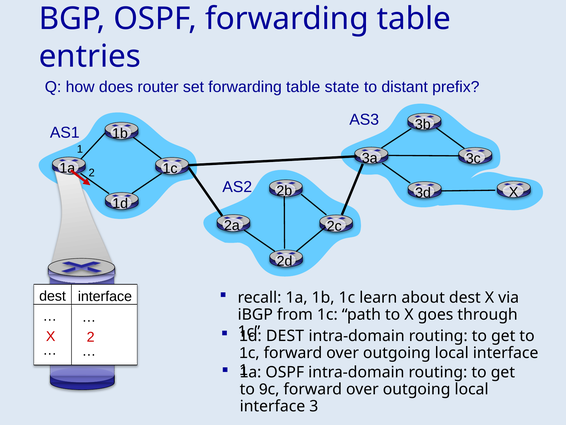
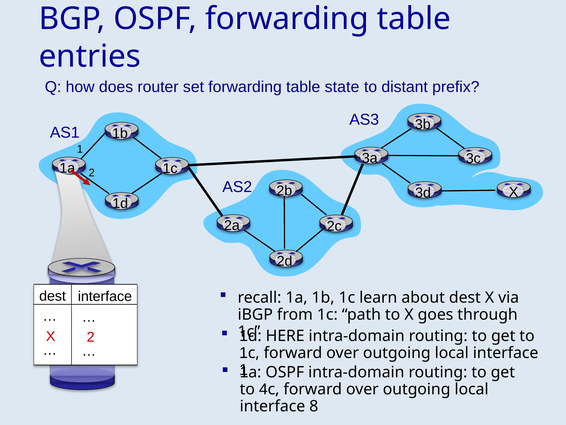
DEST: DEST -> HERE (285, 335)
9: 9 -> 4 (263, 389)
3: 3 -> 8 (314, 406)
